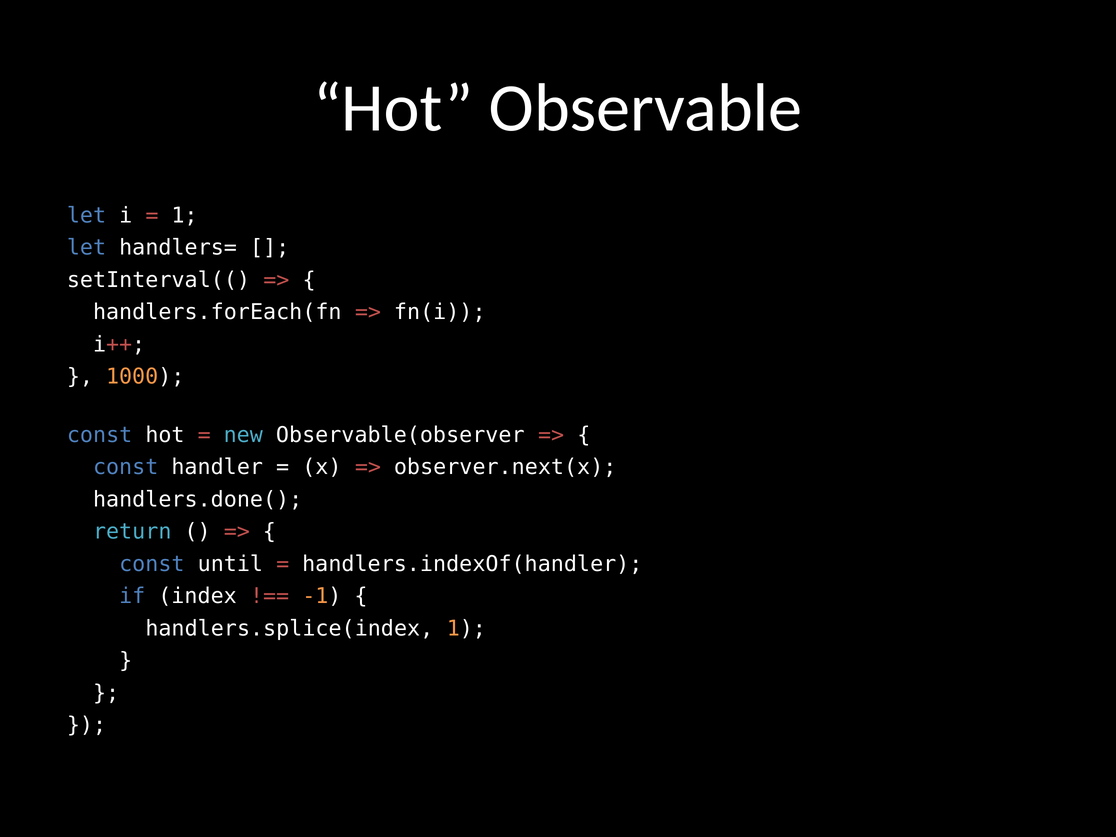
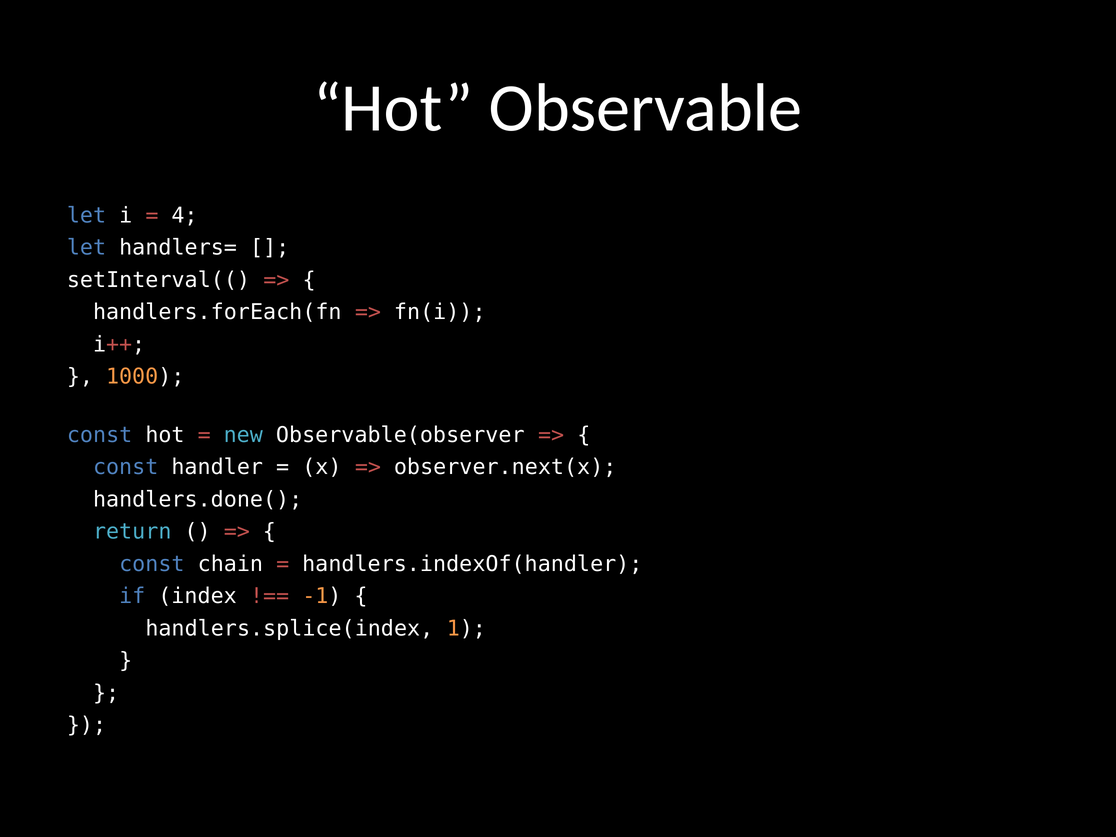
1: 1 -> 4 (184, 215)
until: until -> chain (230, 564)
